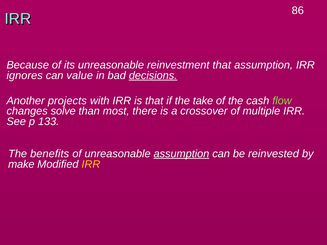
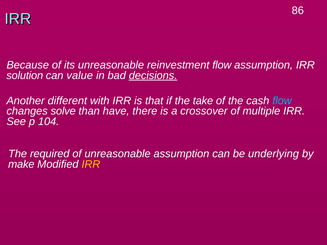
reinvestment that: that -> flow (222, 65)
ignores: ignores -> solution (25, 76)
projects: projects -> different (67, 101)
flow colour: light green -> light blue (282, 101)
most: most -> have (116, 111)
133: 133 -> 104 (49, 122)
benefits: benefits -> required (50, 154)
assumption underline: present -> none (181, 154)
reinvested: reinvested -> underlying (273, 154)
